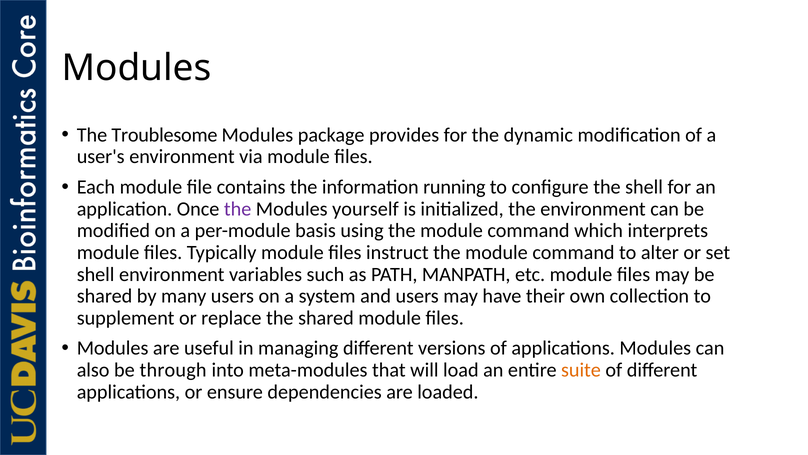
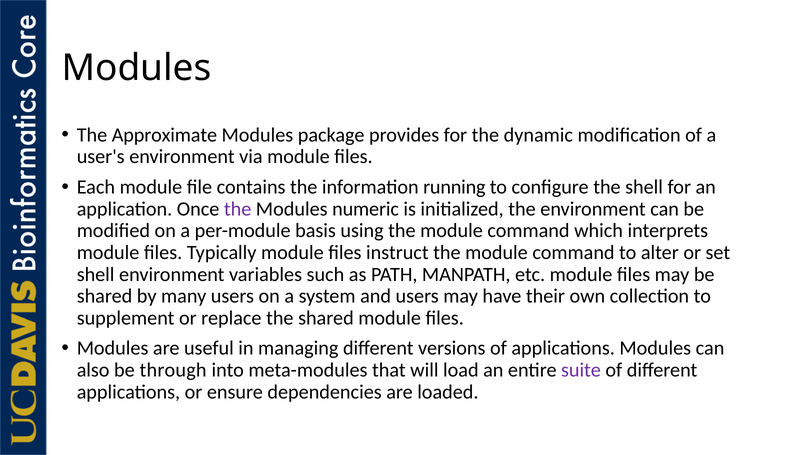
Troublesome: Troublesome -> Approximate (164, 135)
yourself: yourself -> numeric (366, 209)
suite colour: orange -> purple (581, 370)
